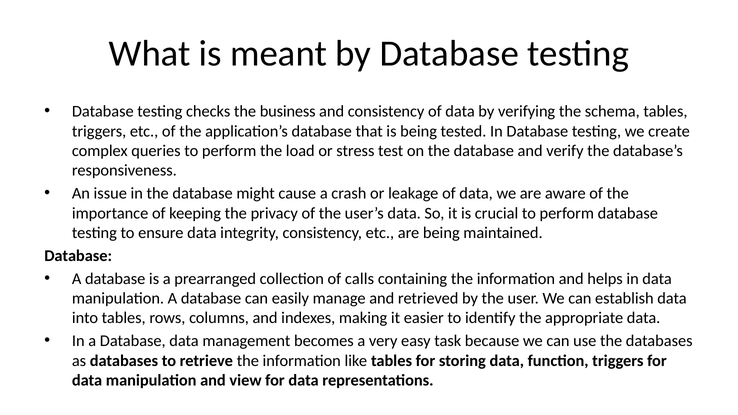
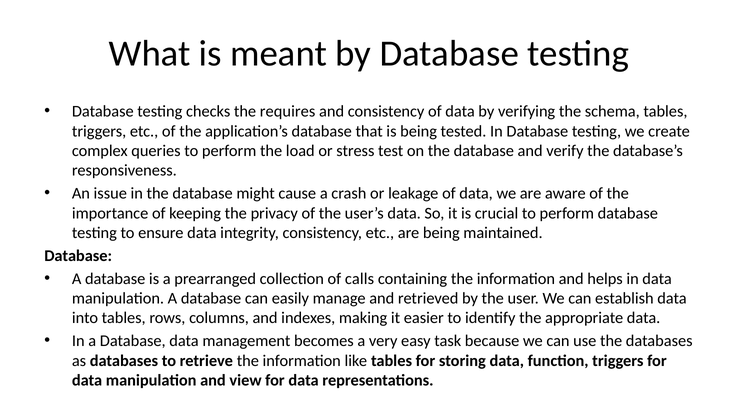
business: business -> requires (288, 112)
